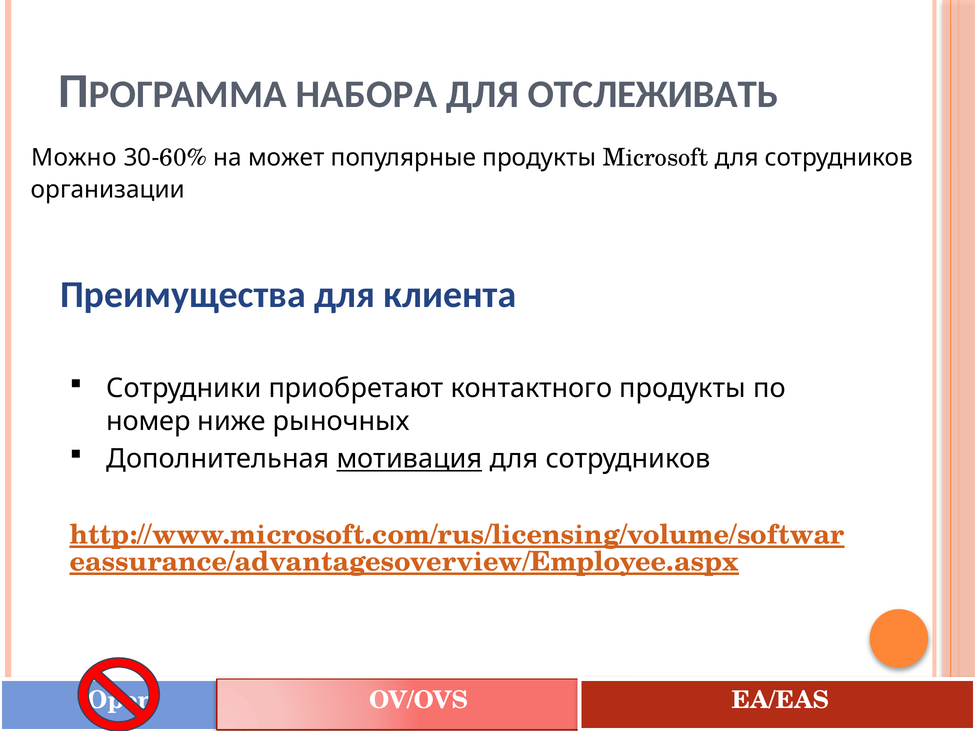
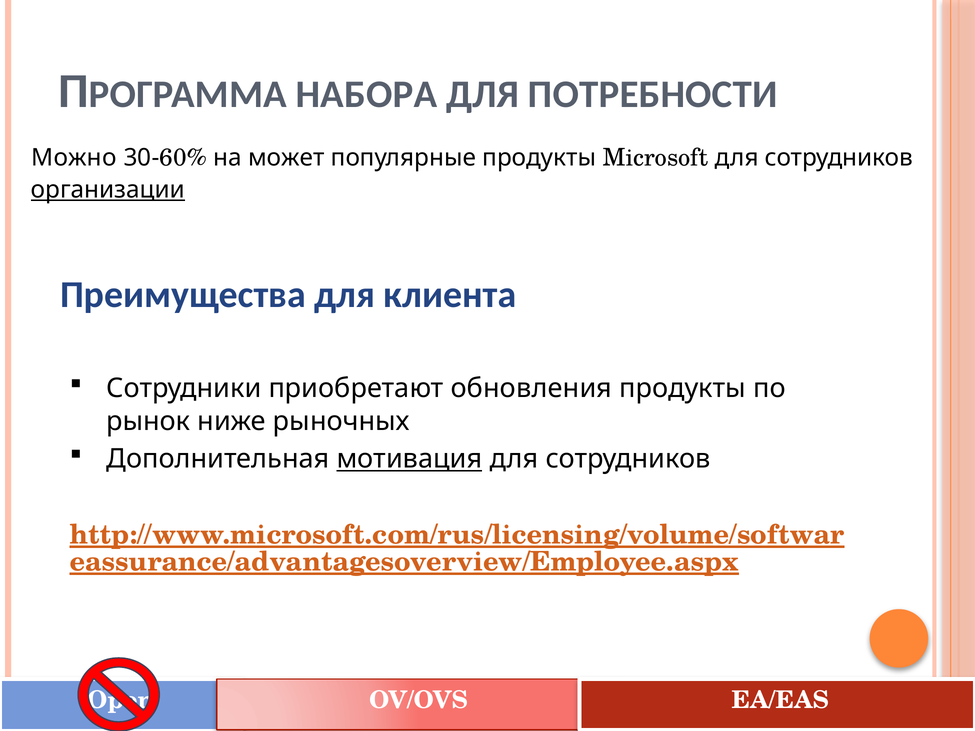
ОТСЛЕЖИВАТЬ: ОТСЛЕЖИВАТЬ -> ПОТРЕБНОСТИ (653, 94)
организации underline: none -> present (108, 190)
контактного: контактного -> обновления (531, 389)
номер: номер -> рынок (148, 421)
